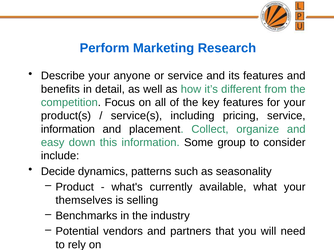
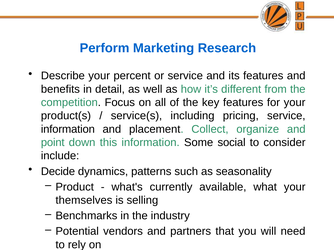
anyone: anyone -> percent (132, 76)
easy: easy -> point (53, 143)
group: group -> social (232, 143)
